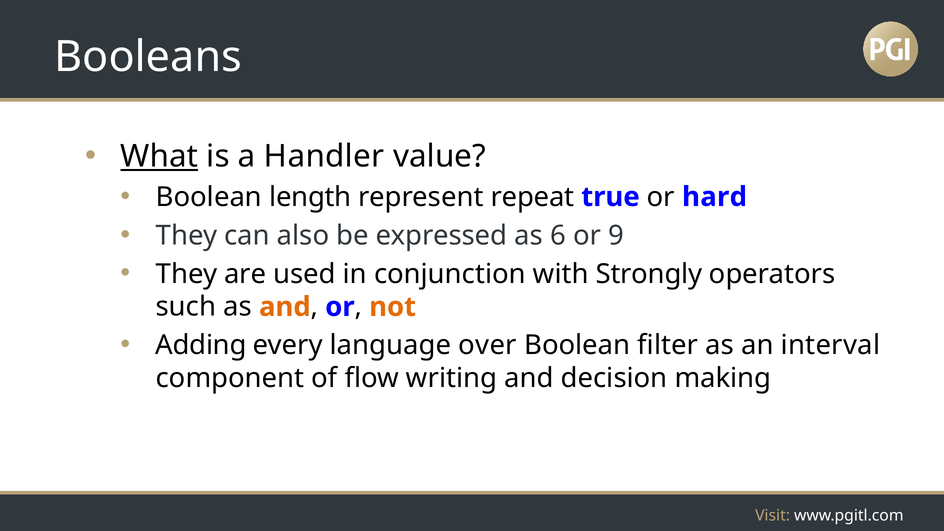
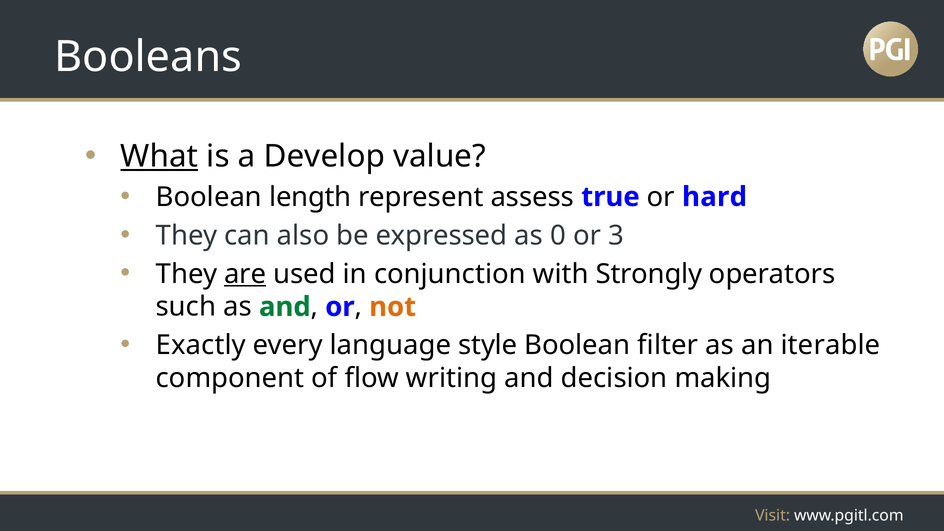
Handler: Handler -> Develop (324, 156)
repeat: repeat -> assess (532, 197)
6: 6 -> 0 (558, 235)
9: 9 -> 3 (616, 235)
are underline: none -> present (245, 274)
and colour: orange -> green (285, 307)
Adding: Adding -> Exactly (201, 345)
over: over -> style (488, 345)
interval: interval -> iterable (831, 345)
